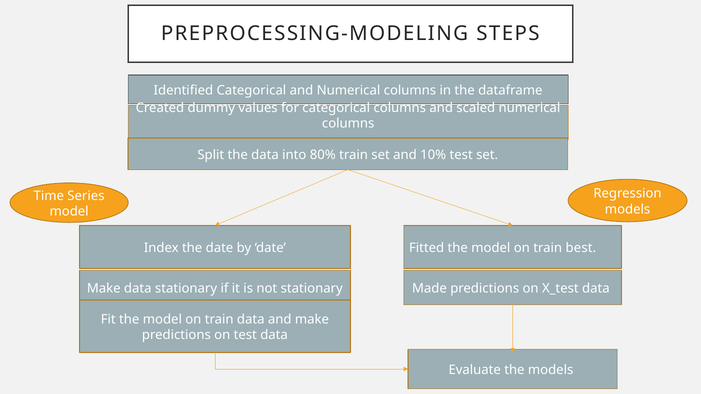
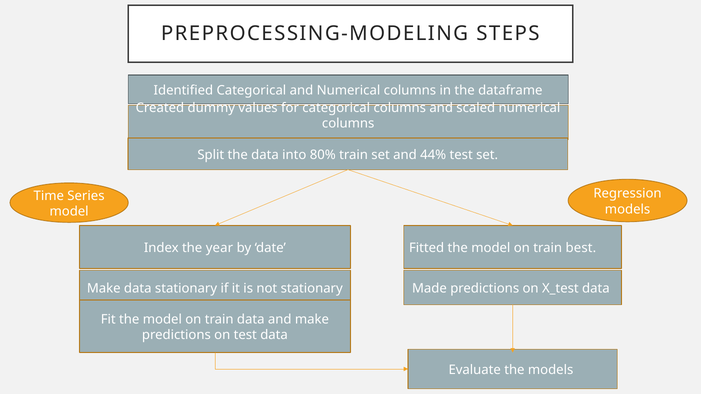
10%: 10% -> 44% (433, 155)
the date: date -> year (219, 248)
